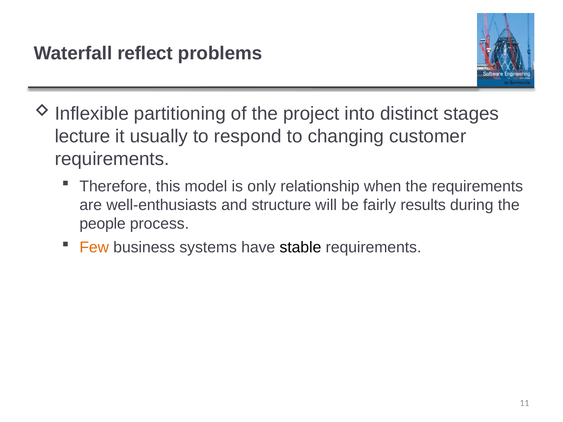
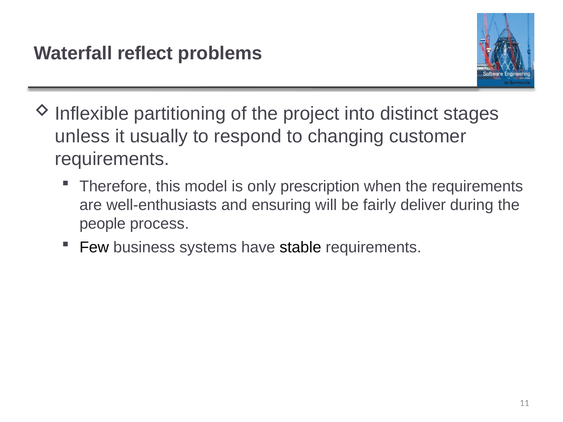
lecture: lecture -> unless (82, 136)
relationship: relationship -> prescription (320, 186)
structure: structure -> ensuring (281, 205)
results: results -> deliver (423, 205)
Few colour: orange -> black (94, 247)
